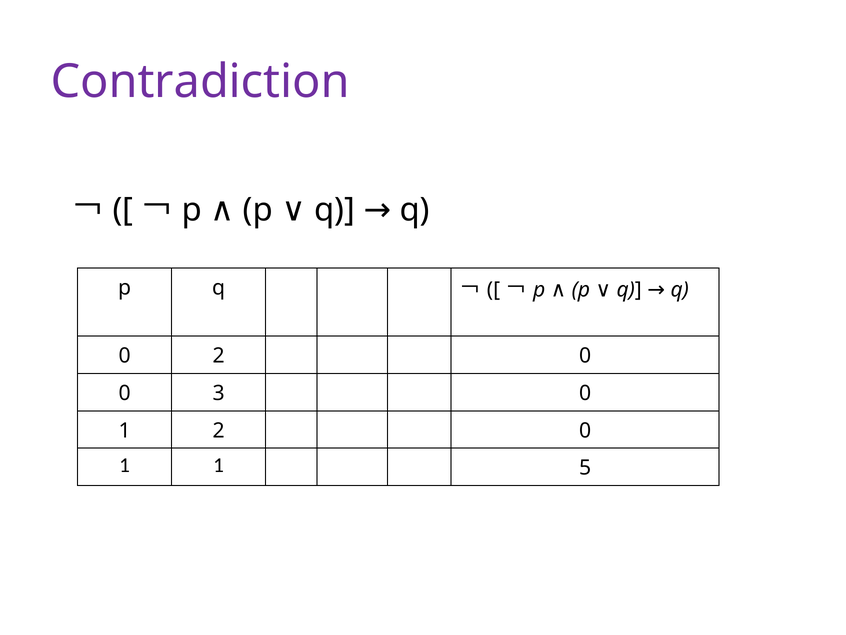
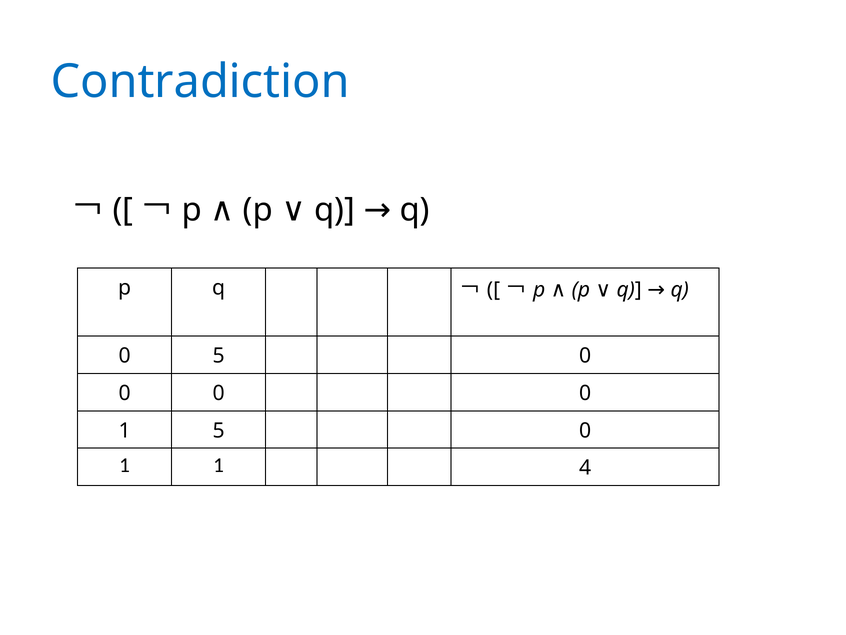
Contradiction colour: purple -> blue (200, 82)
0 2: 2 -> 5 (219, 356)
3: 3 -> 0 (219, 393)
1 2: 2 -> 5 (219, 430)
5: 5 -> 4 (585, 468)
